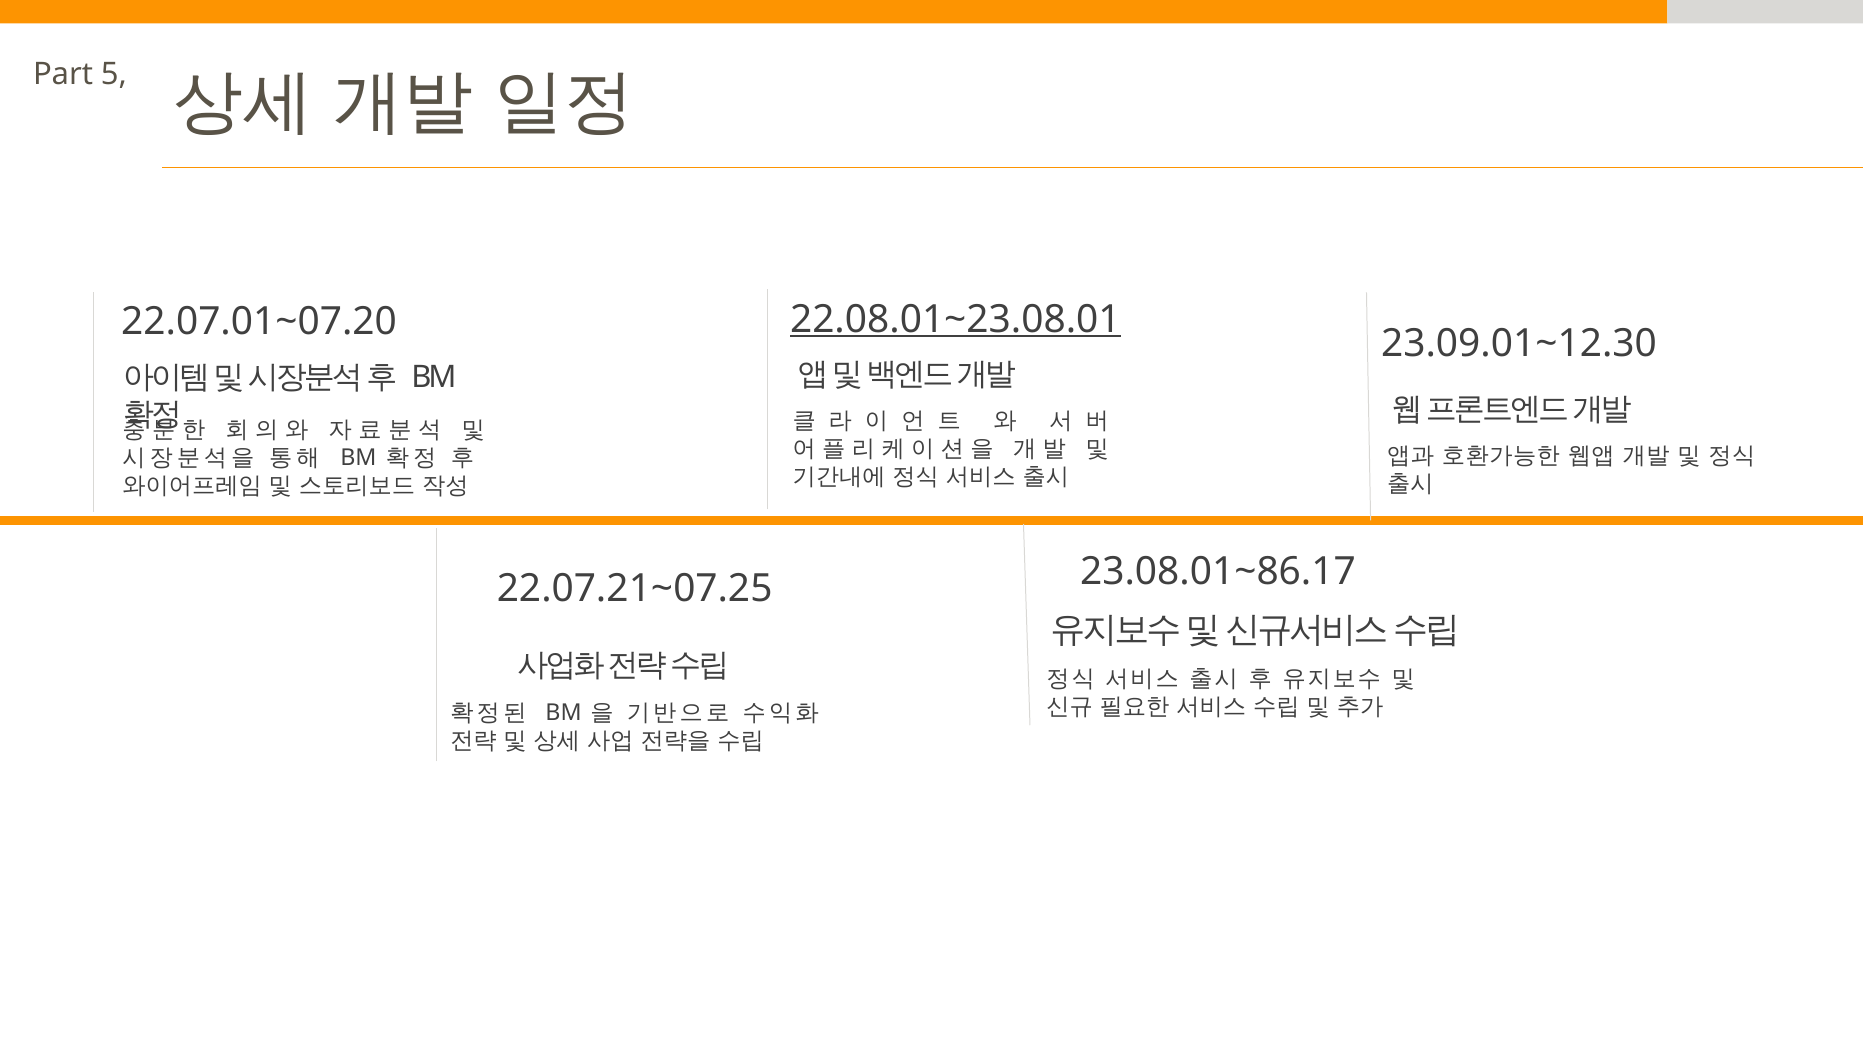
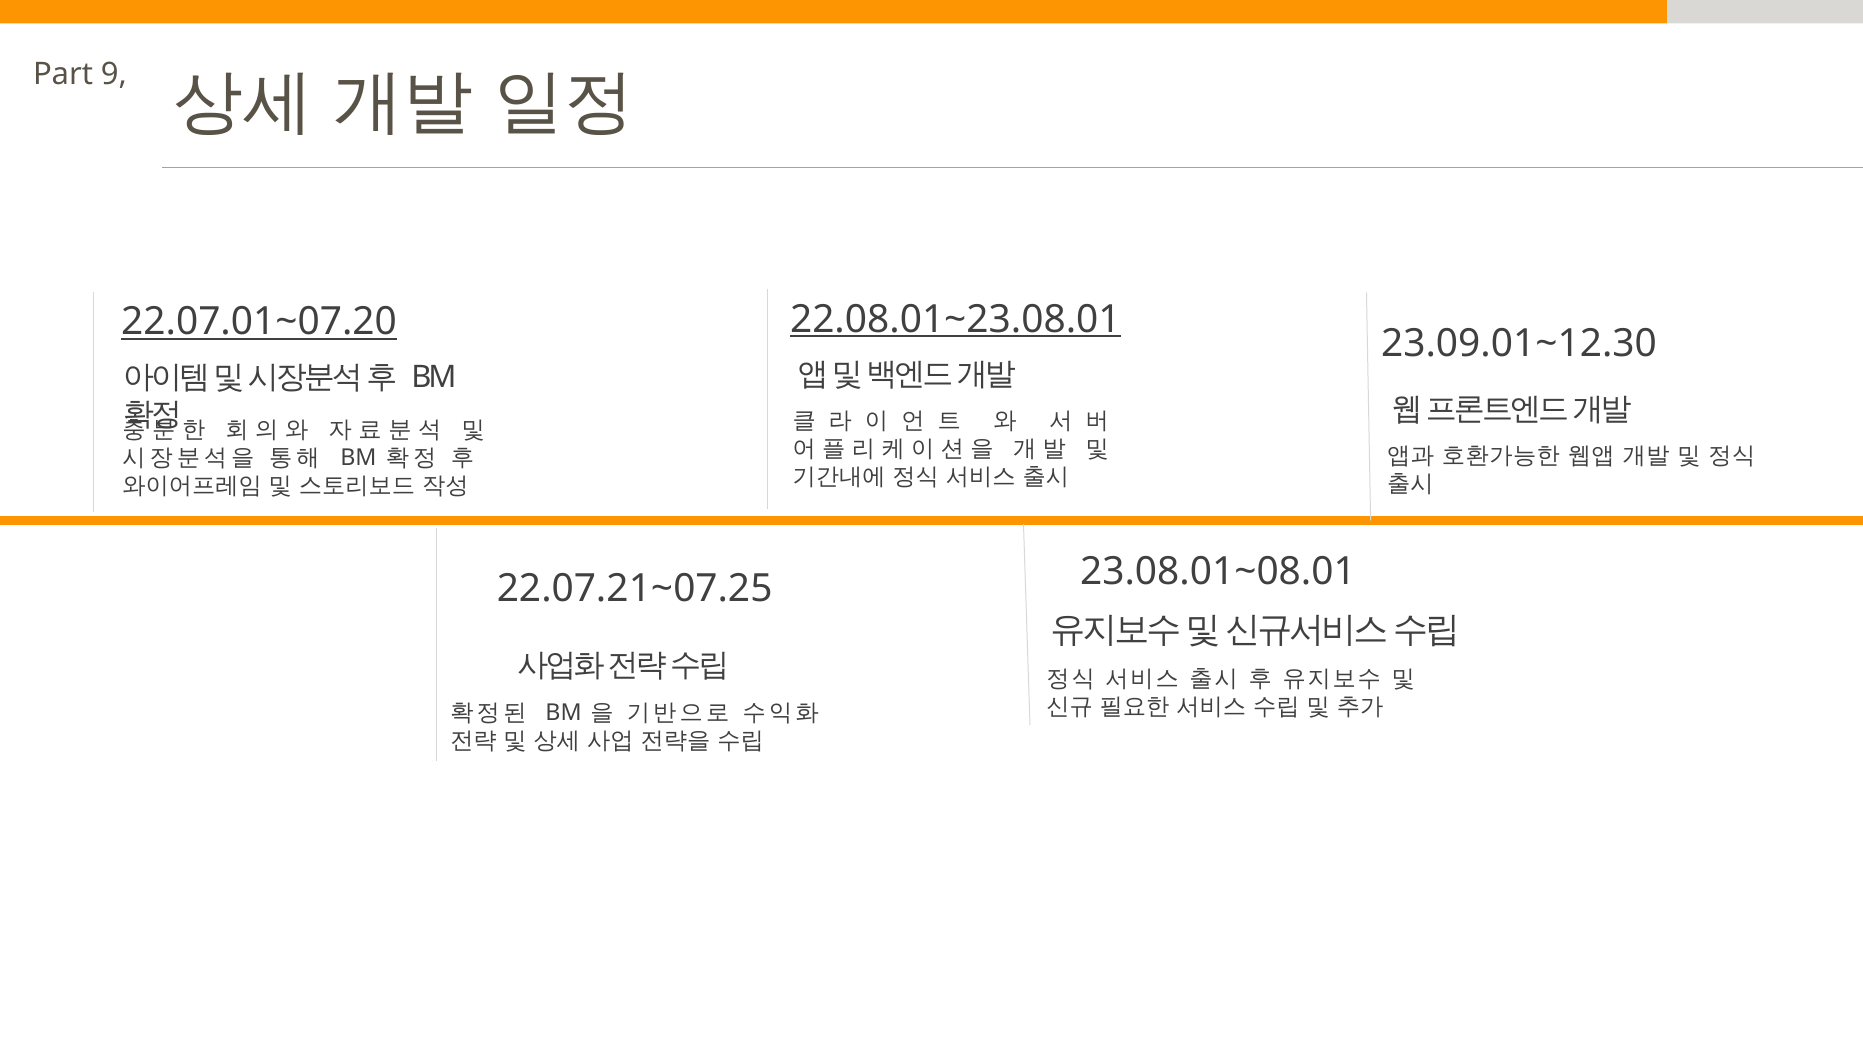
5: 5 -> 9 (114, 74)
22.07.01~07.20 underline: none -> present (259, 322)
23.08.01~86.17: 23.08.01~86.17 -> 23.08.01~08.01 (1218, 571)
